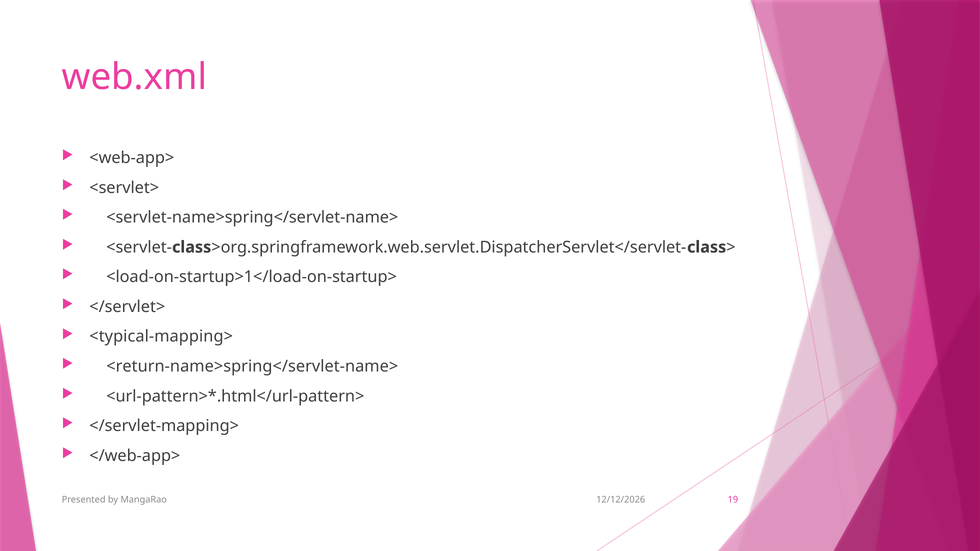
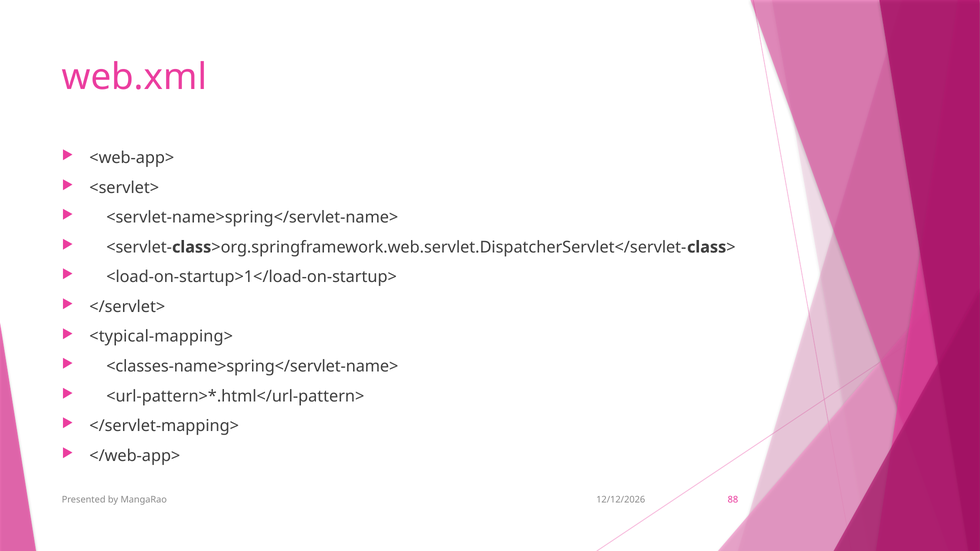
<return-name>spring</servlet-name>: <return-name>spring</servlet-name> -> <classes-name>spring</servlet-name> (252, 367)
19: 19 -> 88 (733, 500)
